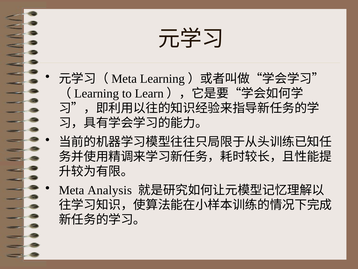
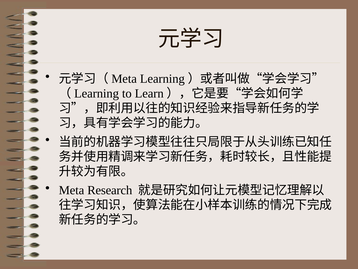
Analysis: Analysis -> Research (110, 190)
